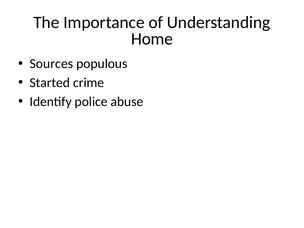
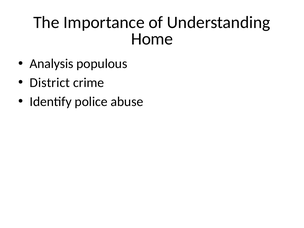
Sources: Sources -> Analysis (51, 64)
Started: Started -> District (50, 83)
